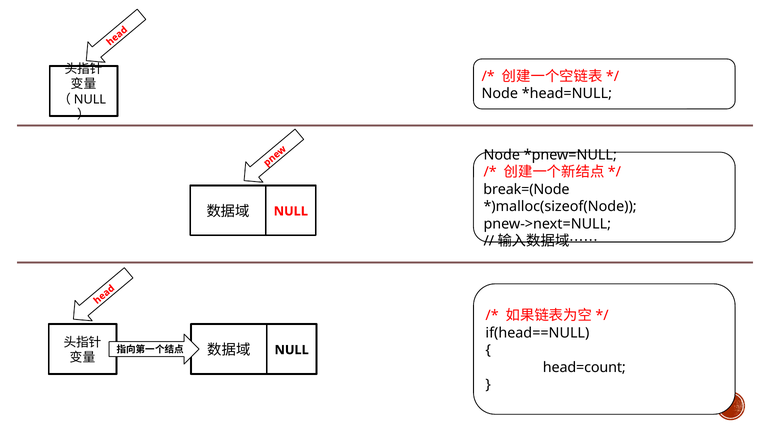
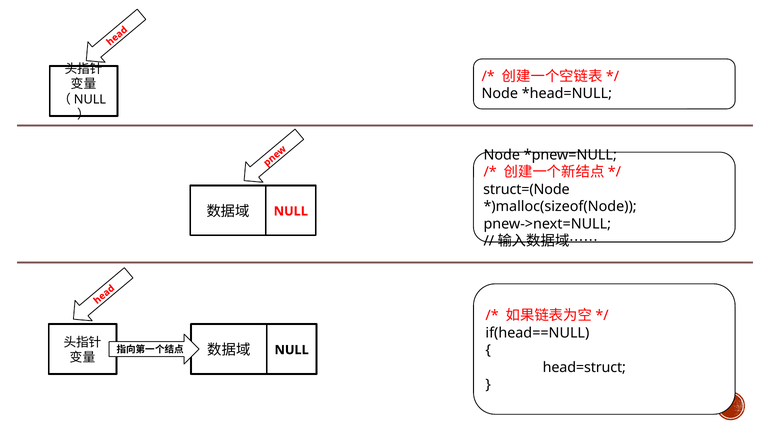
break=(Node: break=(Node -> struct=(Node (526, 189)
head=count: head=count -> head=struct (584, 367)
